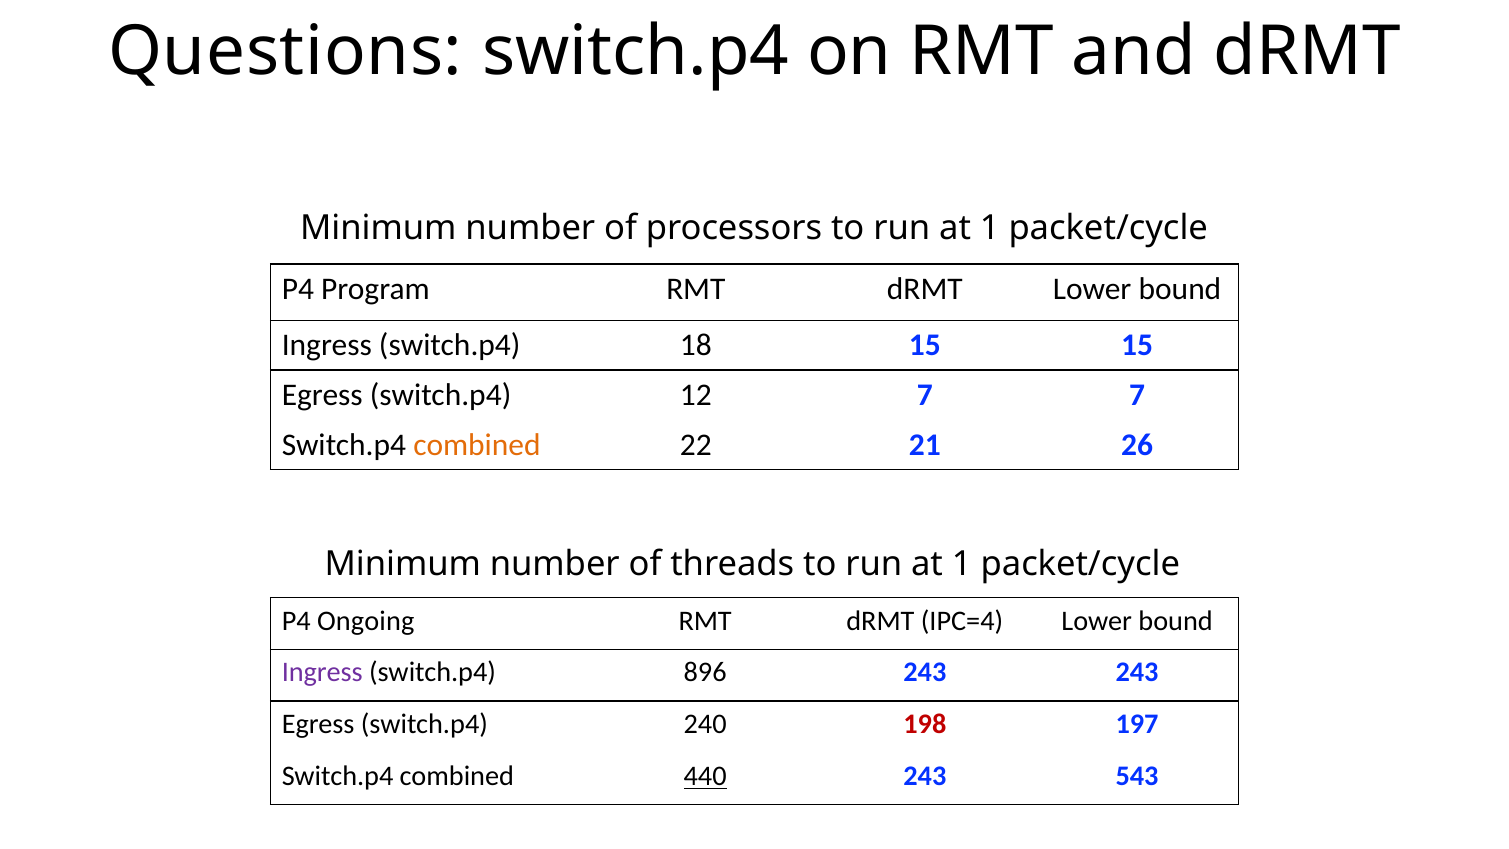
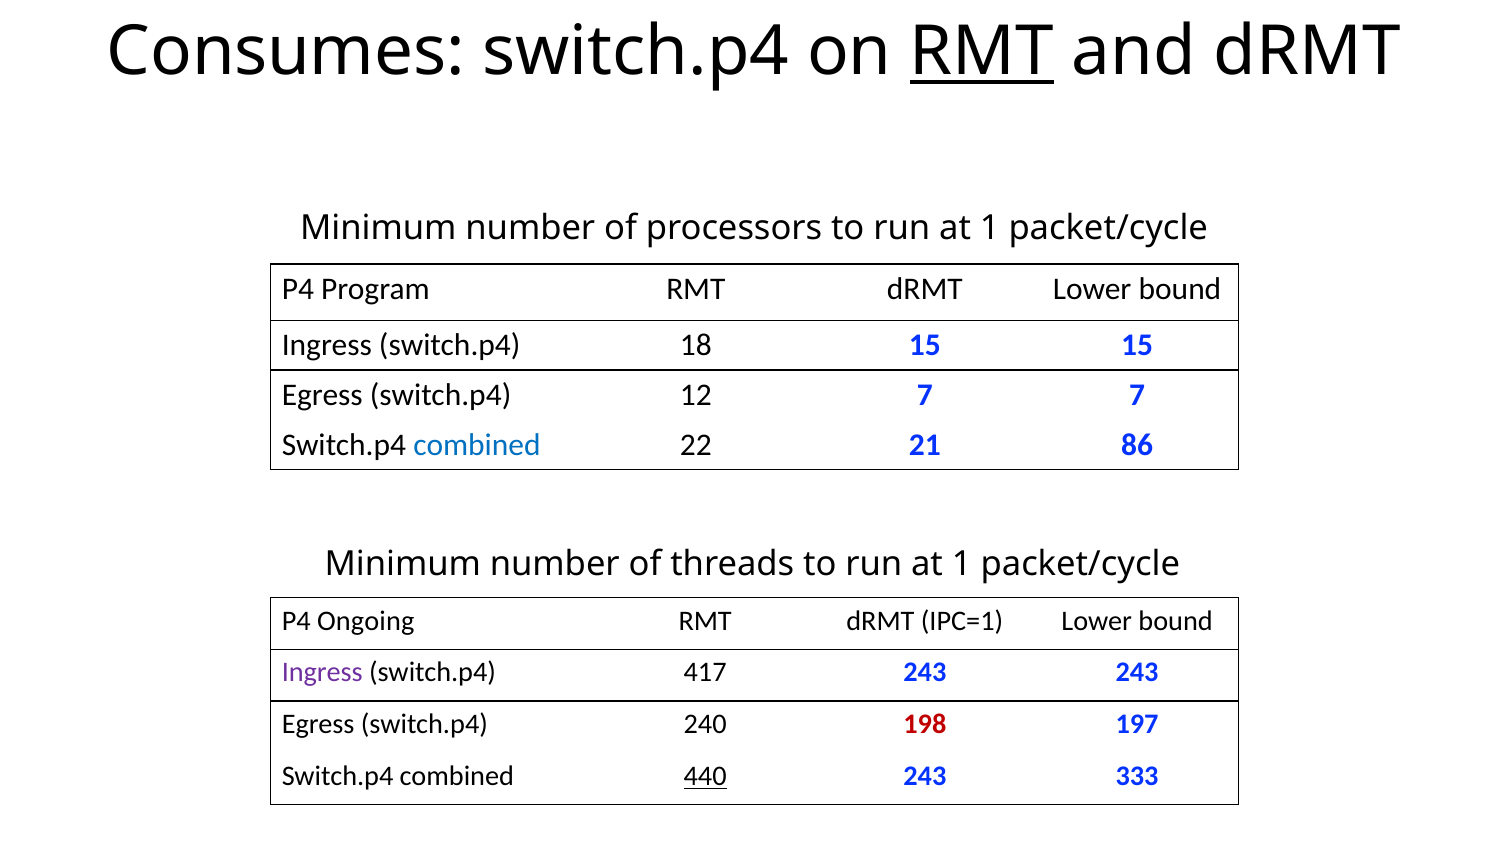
Questions: Questions -> Consumes (286, 52)
RMT underline: none -> present (982, 52)
combined colour: orange -> blue (477, 445)
26: 26 -> 86 (1137, 445)
IPC=4: IPC=4 -> IPC=1 (962, 621)
896: 896 -> 417 (705, 672)
543: 543 -> 333 (1137, 776)
